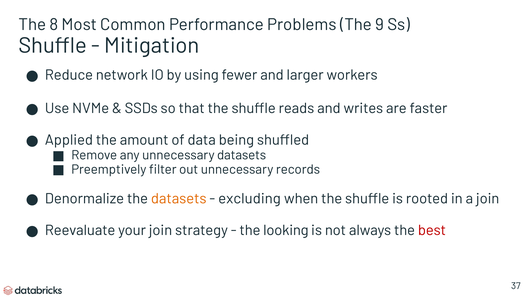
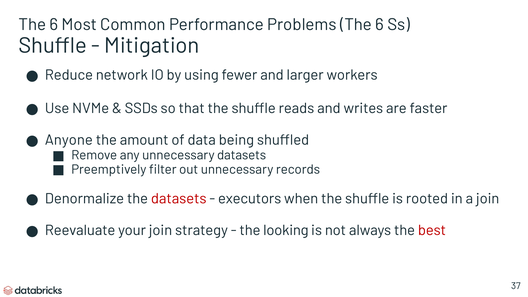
8: 8 -> 6 (54, 24)
Problems The 9: 9 -> 6 (380, 24)
Applied: Applied -> Anyone (69, 140)
datasets colour: orange -> red (179, 199)
excluding: excluding -> executors (250, 199)
